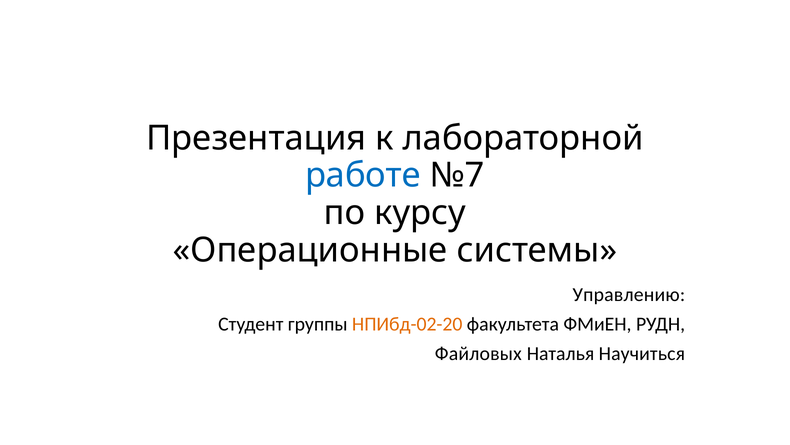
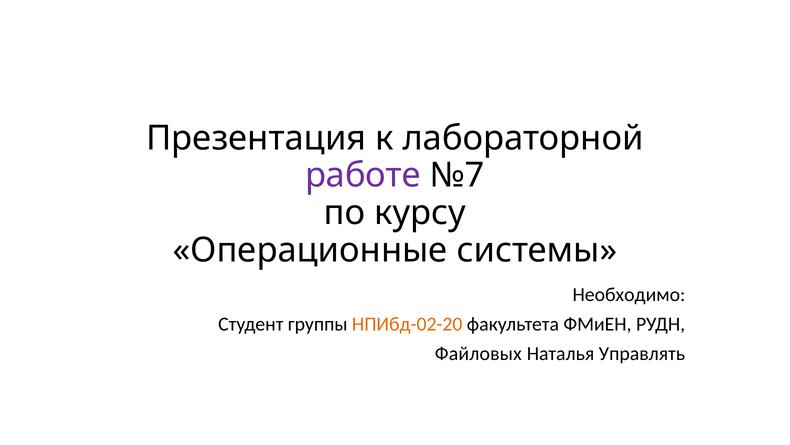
работе colour: blue -> purple (363, 175)
Управлению: Управлению -> Необходимо (629, 294)
Научиться: Научиться -> Управлять (642, 353)
